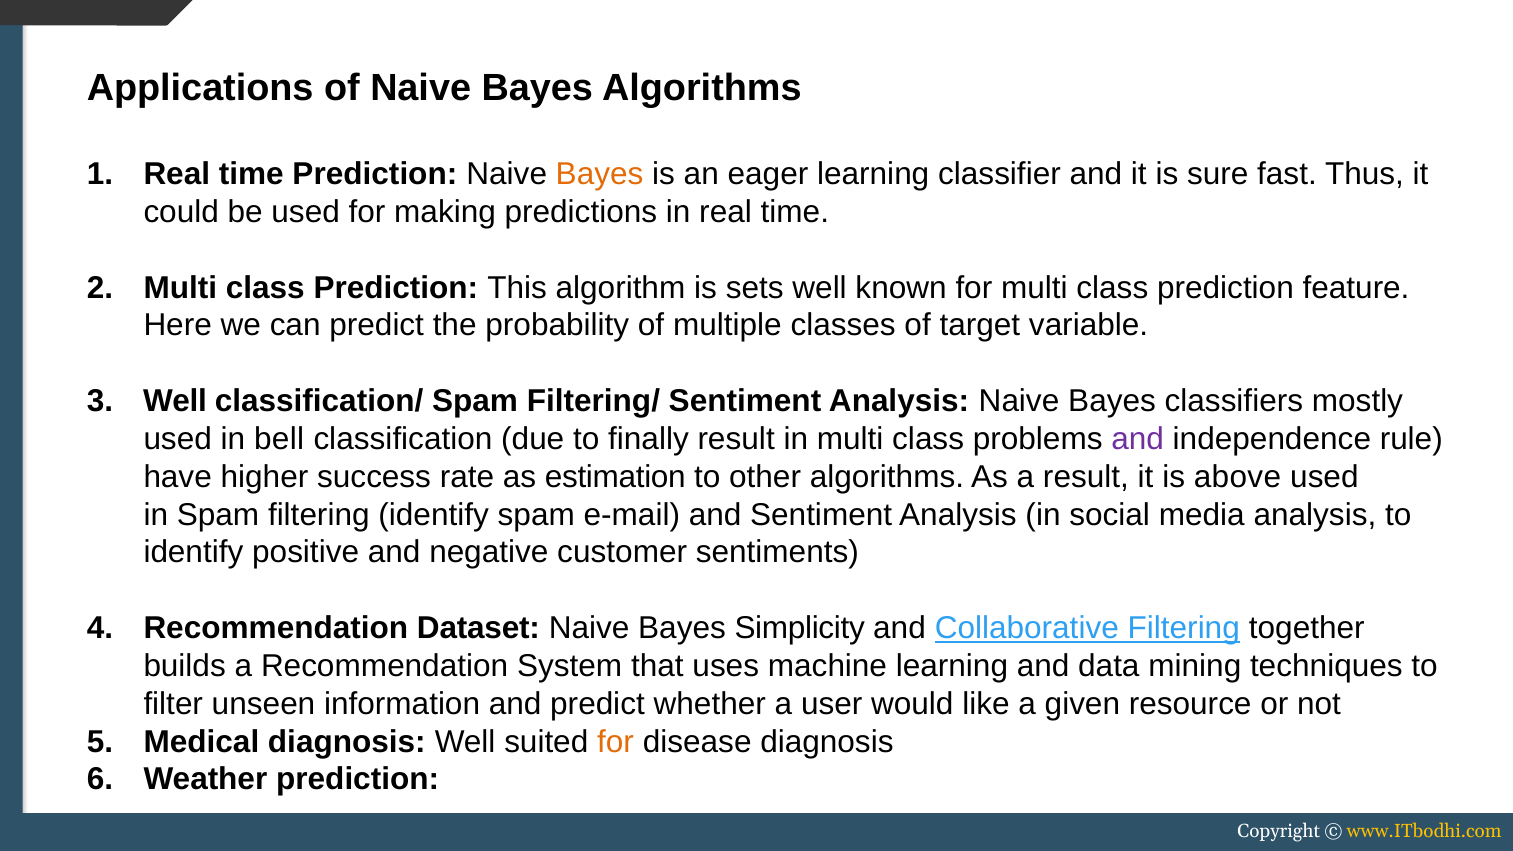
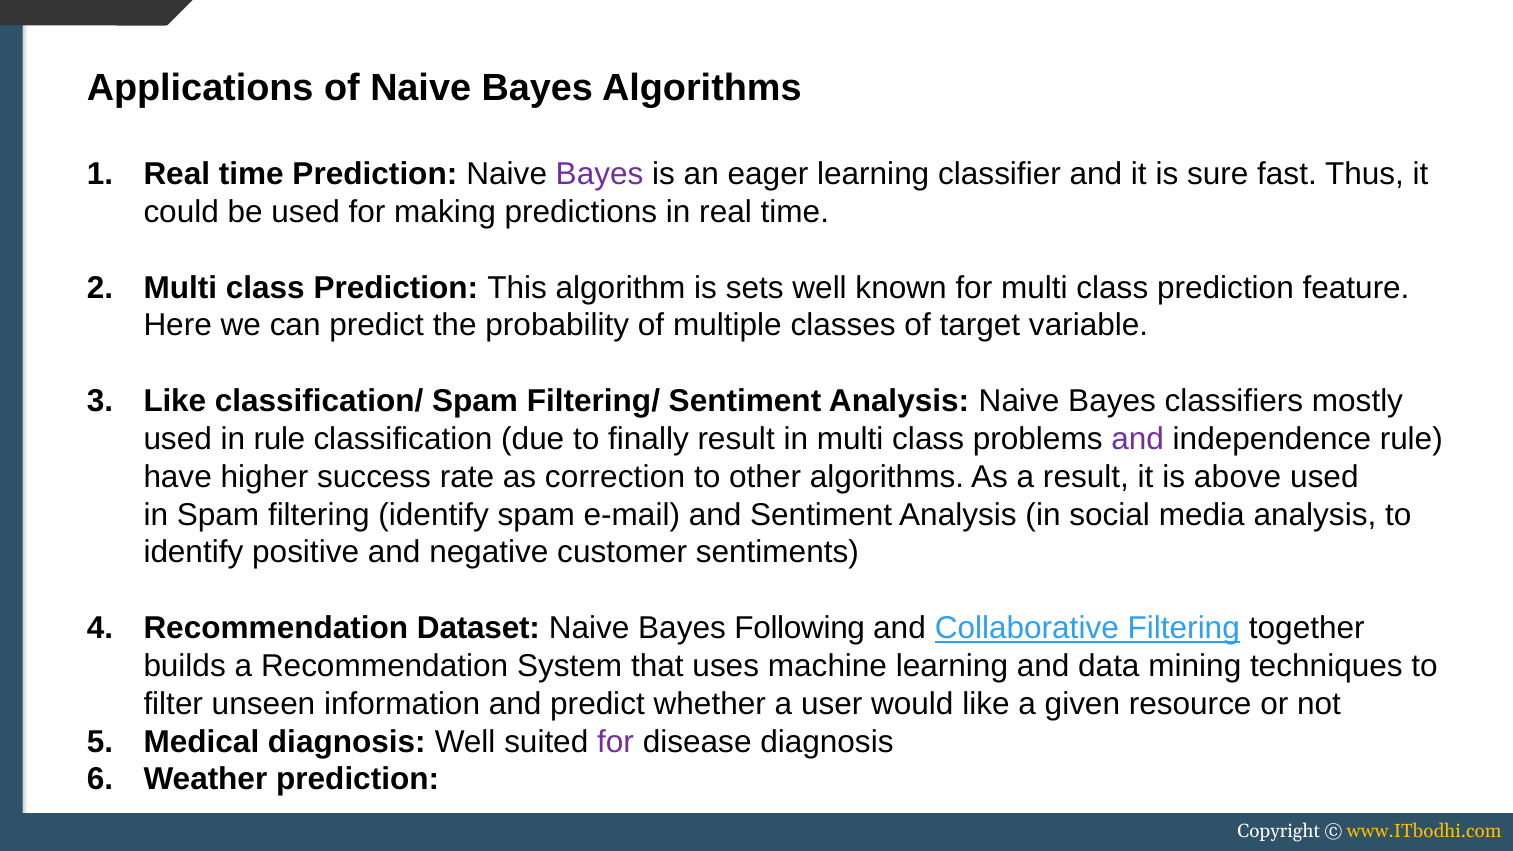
Bayes colour: orange -> purple (600, 174)
Well: Well -> Like (175, 401)
in bell: bell -> rule (279, 439)
estimation: estimation -> correction (615, 477)
Simplicity: Simplicity -> Following (800, 628)
for colour: orange -> purple (616, 742)
